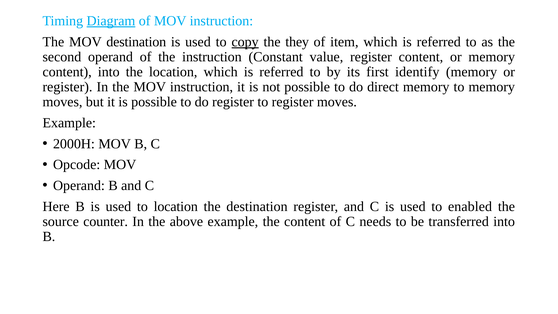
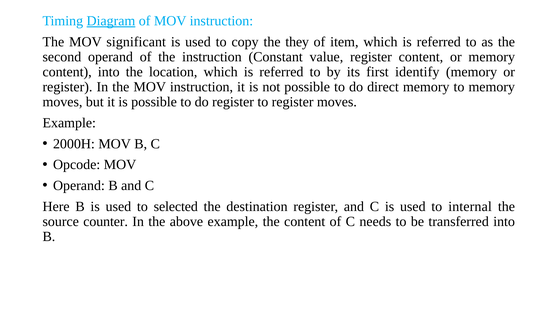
MOV destination: destination -> significant (136, 42)
copy underline: present -> none (245, 42)
to location: location -> selected (176, 206)
enabled: enabled -> internal (470, 206)
